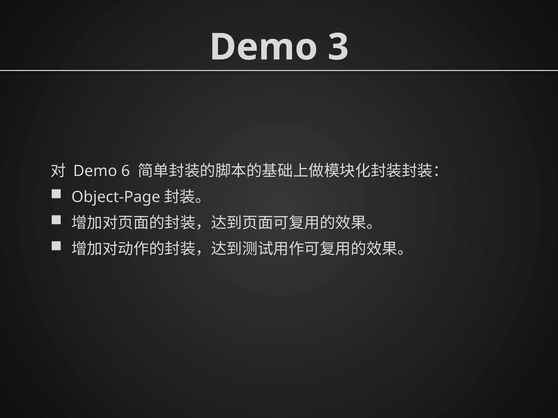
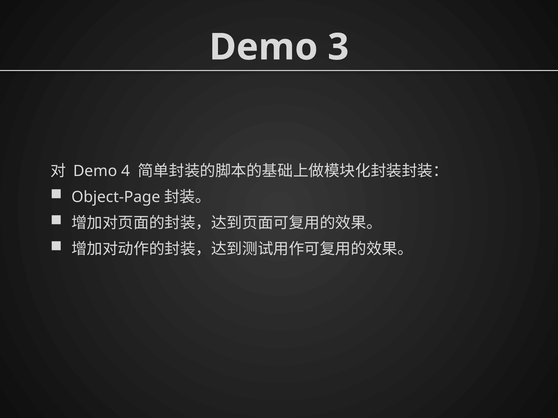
6: 6 -> 4 (126, 171)
